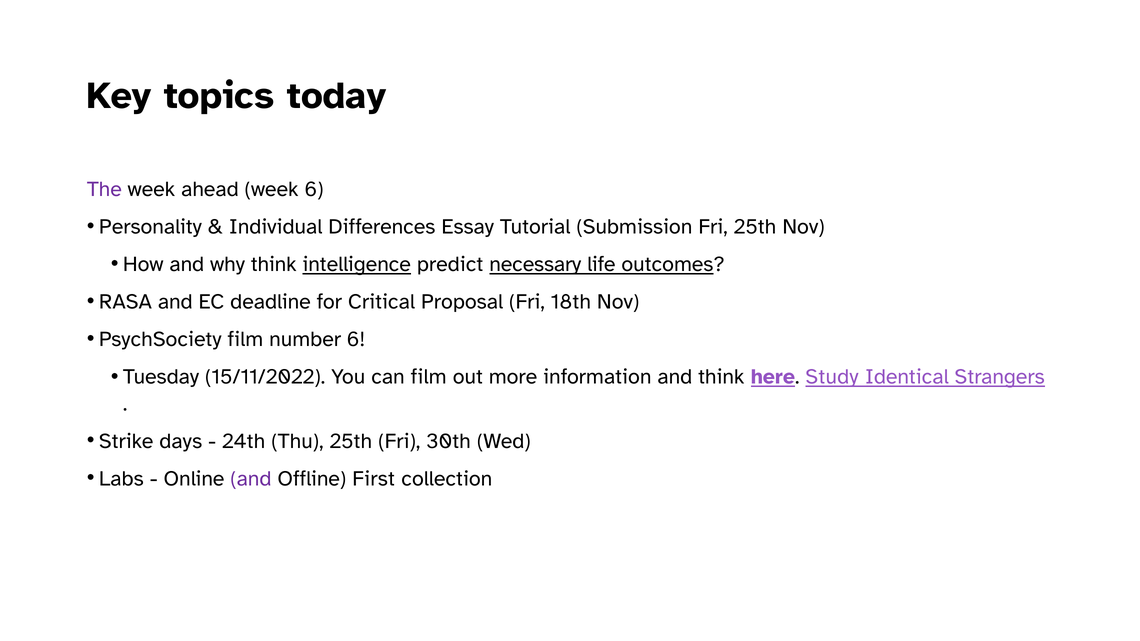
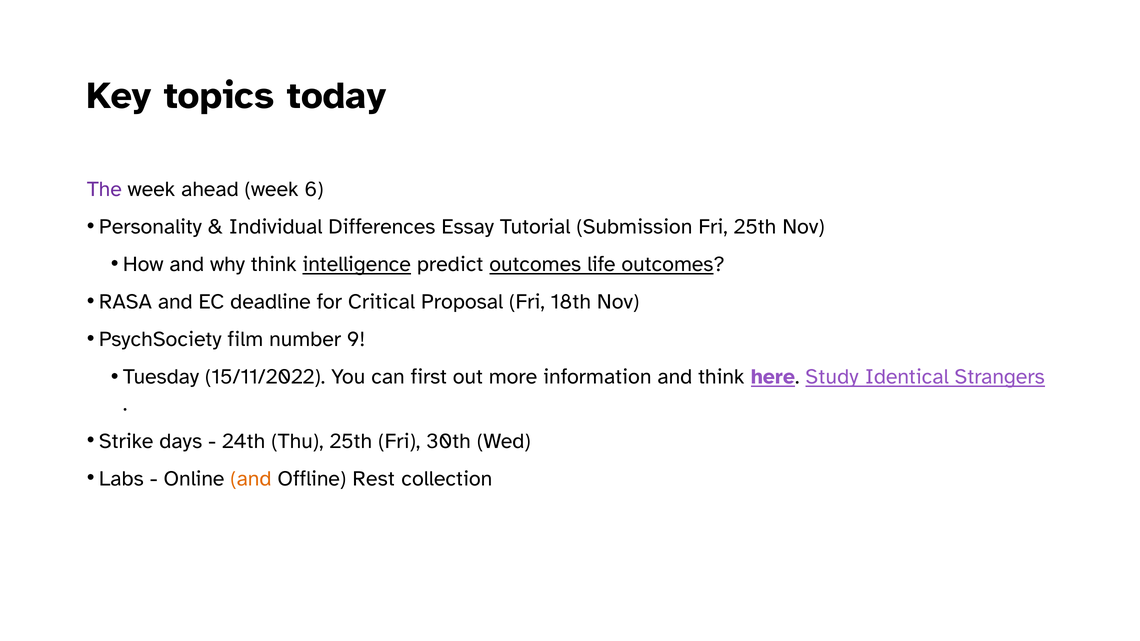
predict necessary: necessary -> outcomes (535, 264)
number 6: 6 -> 9 (356, 339)
can film: film -> first (429, 377)
and colour: purple -> orange (251, 479)
First: First -> Rest (374, 479)
